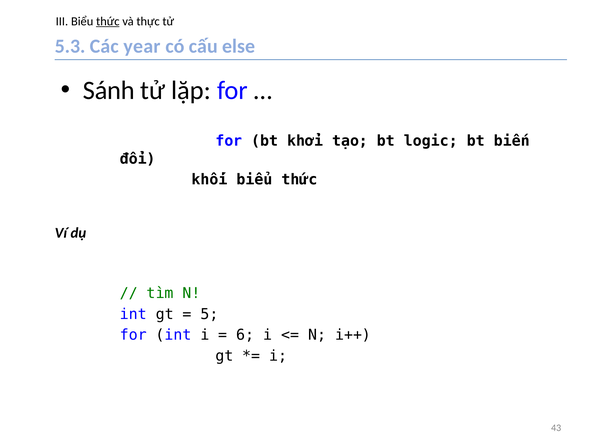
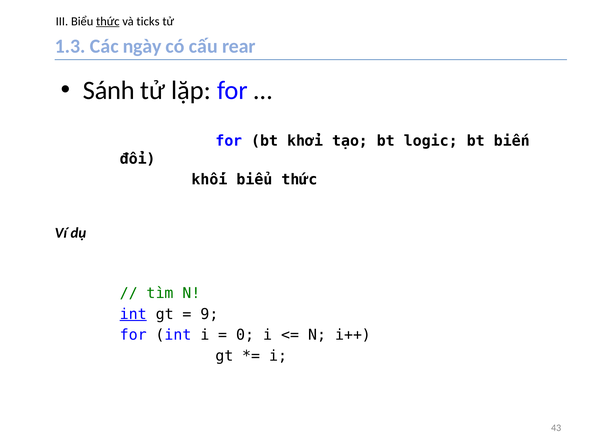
thực: thực -> ticks (148, 21)
5.3: 5.3 -> 1.3 (70, 46)
year: year -> ngày (142, 46)
else: else -> rear (239, 46)
int underline: none -> present (133, 314)
5: 5 -> 9 (210, 314)
6: 6 -> 0 (245, 335)
